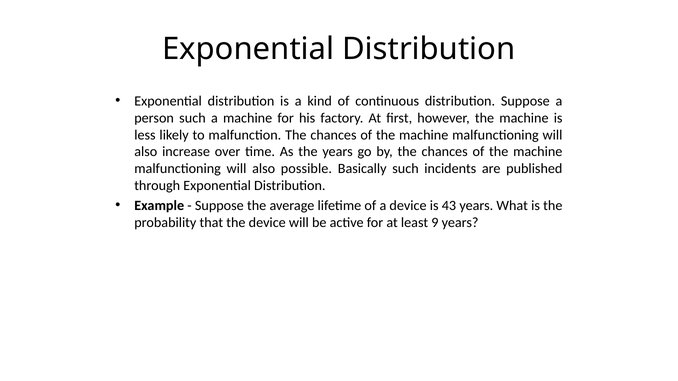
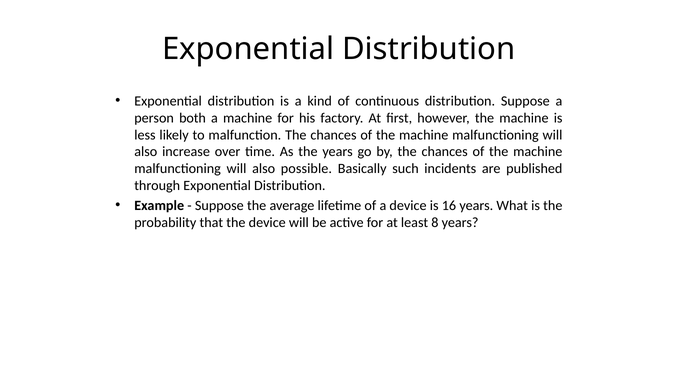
person such: such -> both (193, 118)
43: 43 -> 16 (449, 206)
9: 9 -> 8 (435, 223)
